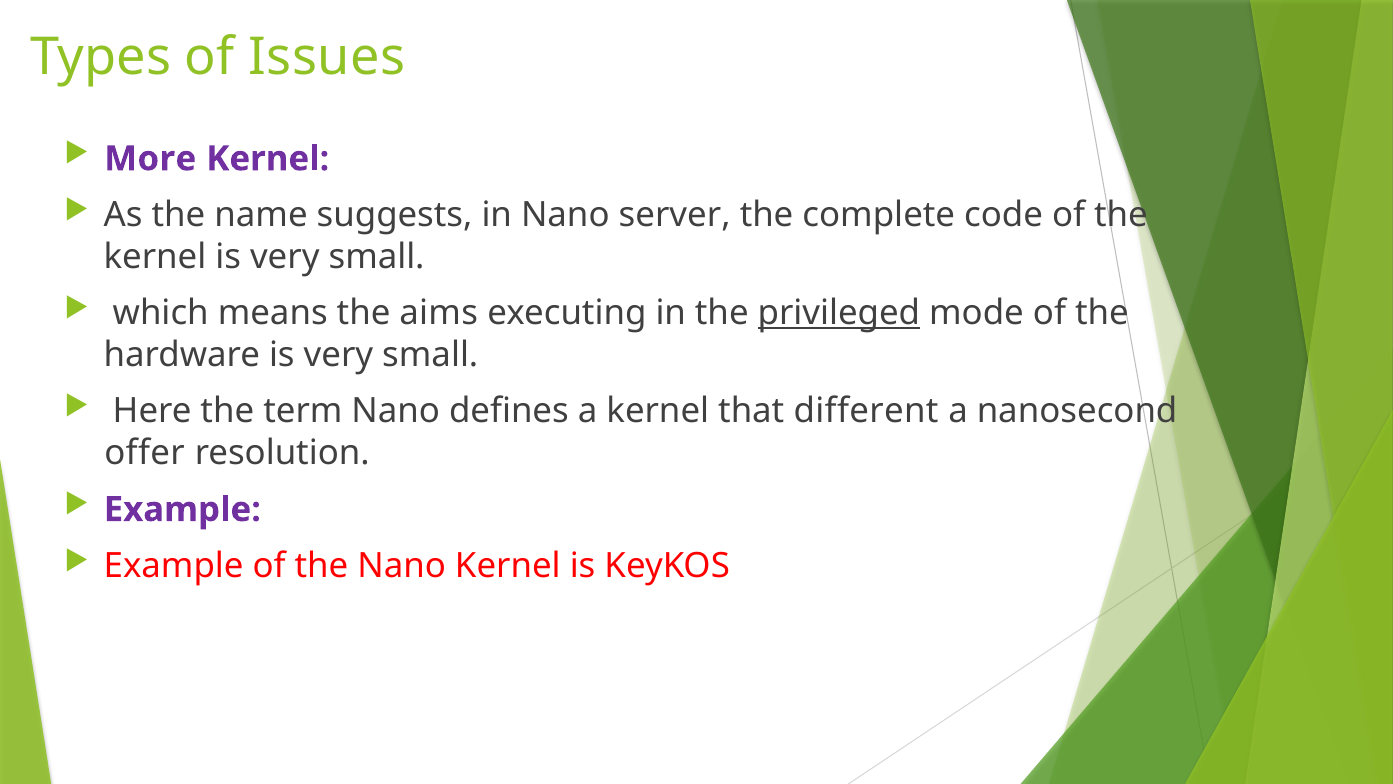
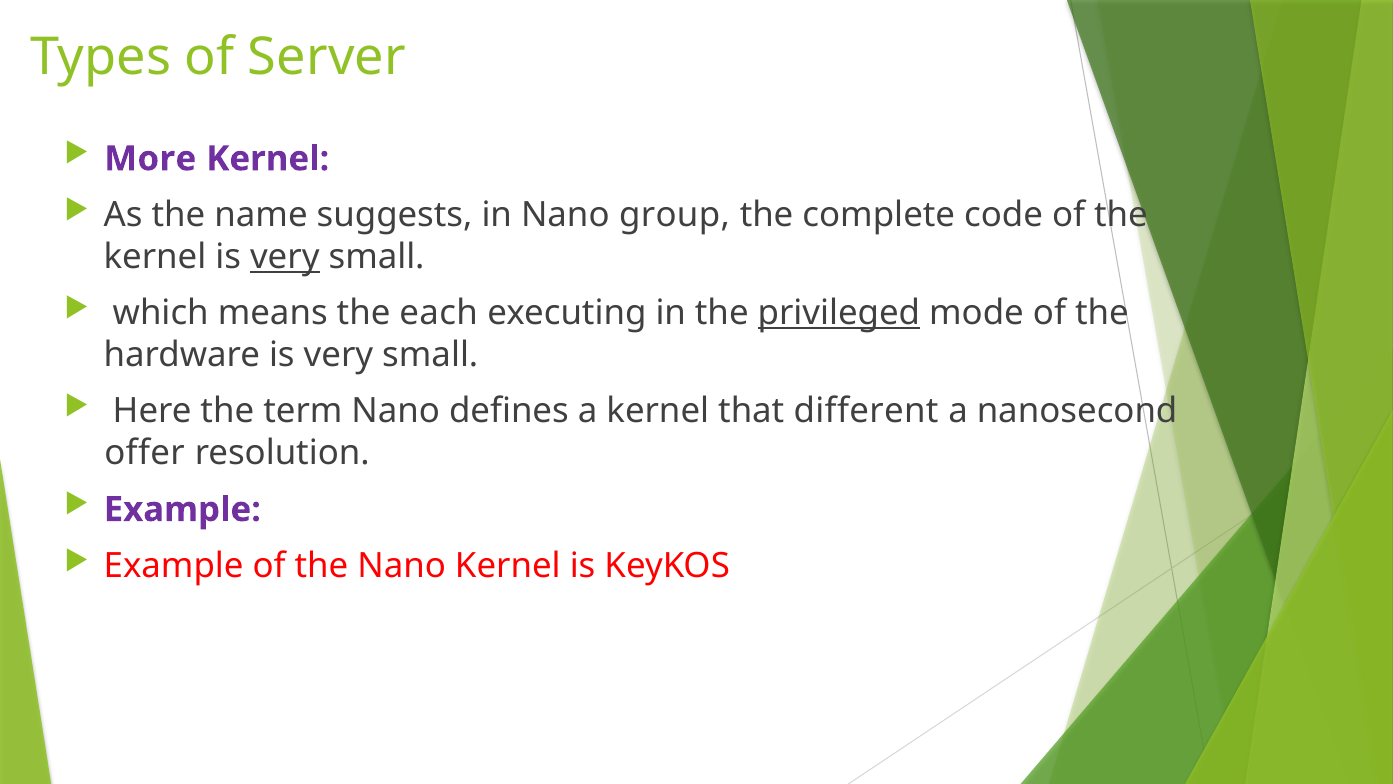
Issues: Issues -> Server (327, 57)
server: server -> group (674, 215)
very underline: none -> present (285, 257)
aims: aims -> each (439, 313)
